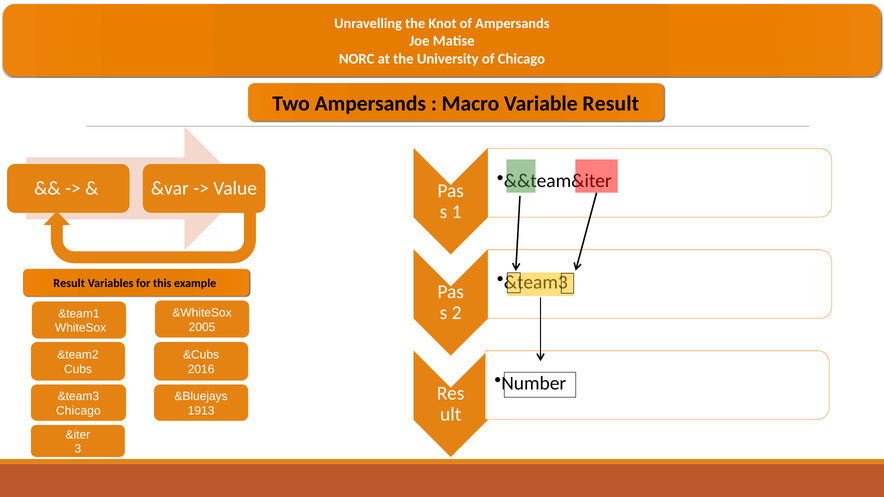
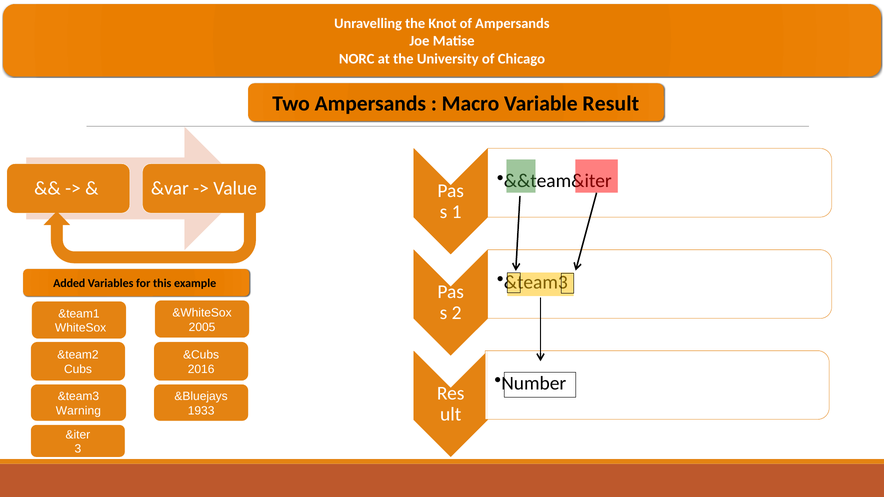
Result: Result -> Added (69, 283)
Chicago: Chicago -> Warning (78, 411)
1913: 1913 -> 1933 (201, 411)
